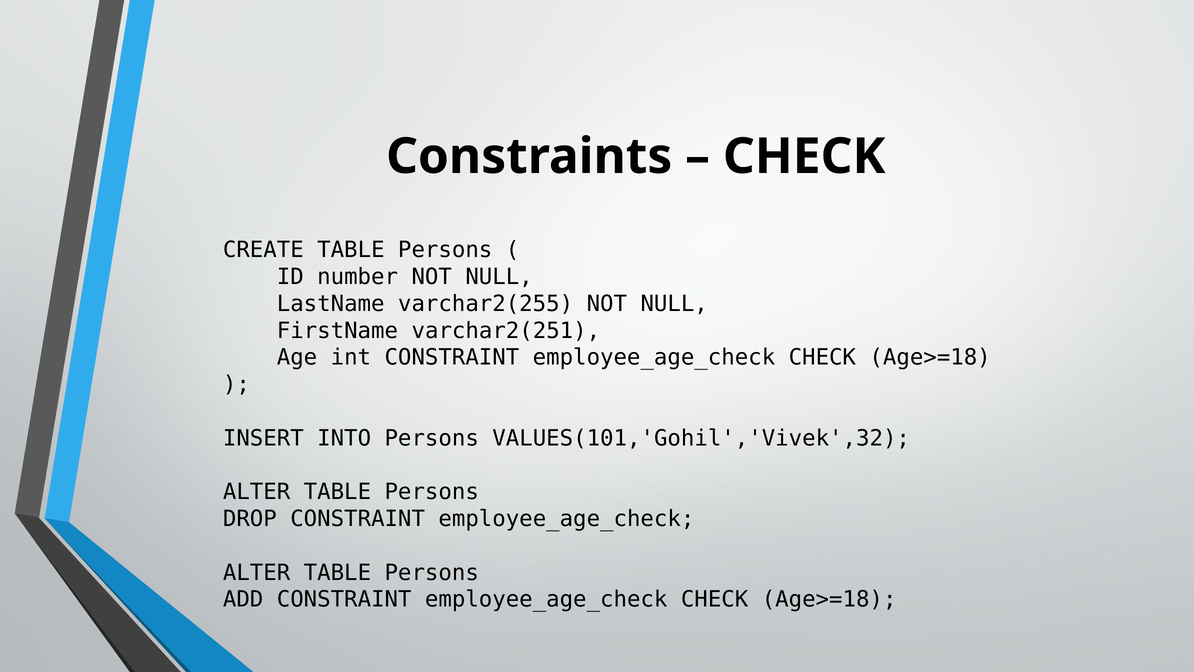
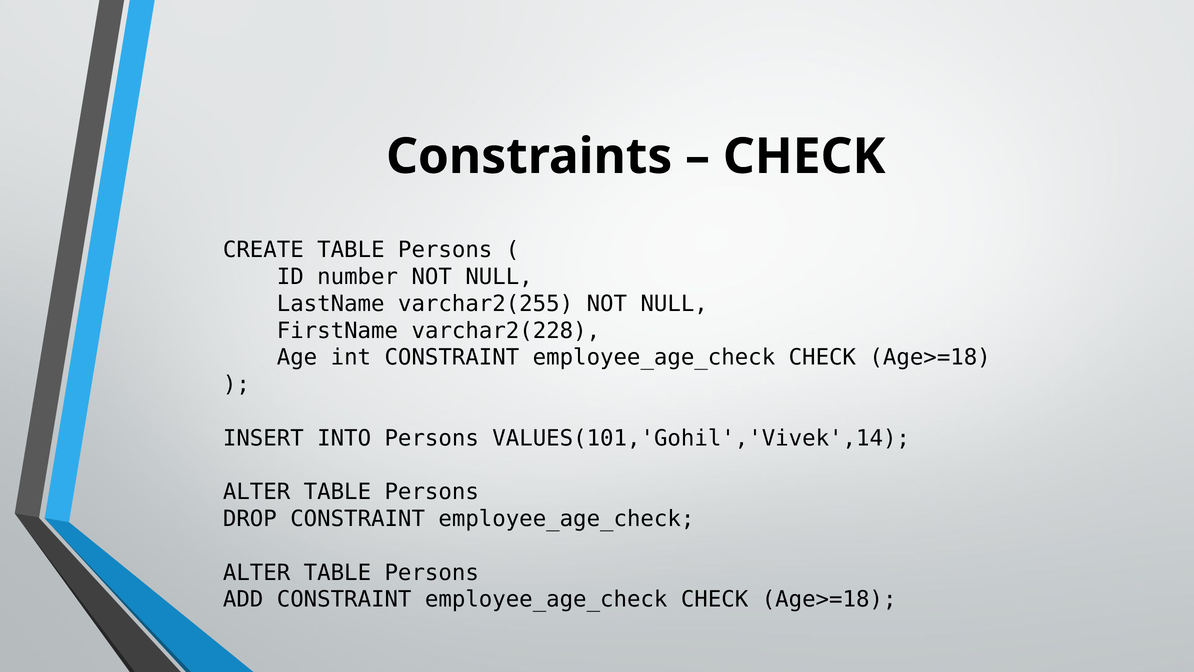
varchar2(251: varchar2(251 -> varchar2(228 (506, 331)
VALUES(101,'Gohil','Vivek',32: VALUES(101,'Gohil','Vivek',32 -> VALUES(101,'Gohil','Vivek',14 (701, 438)
